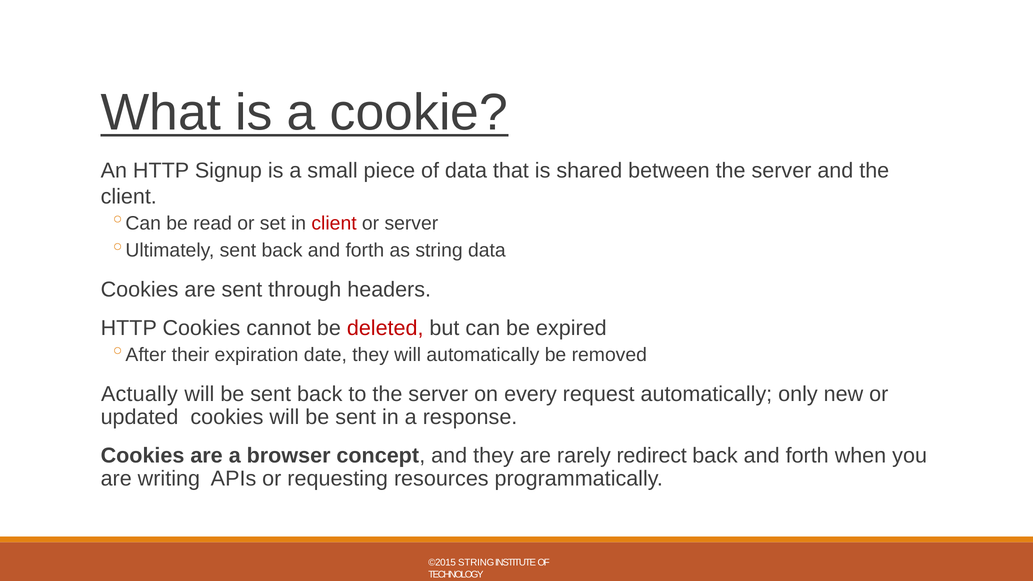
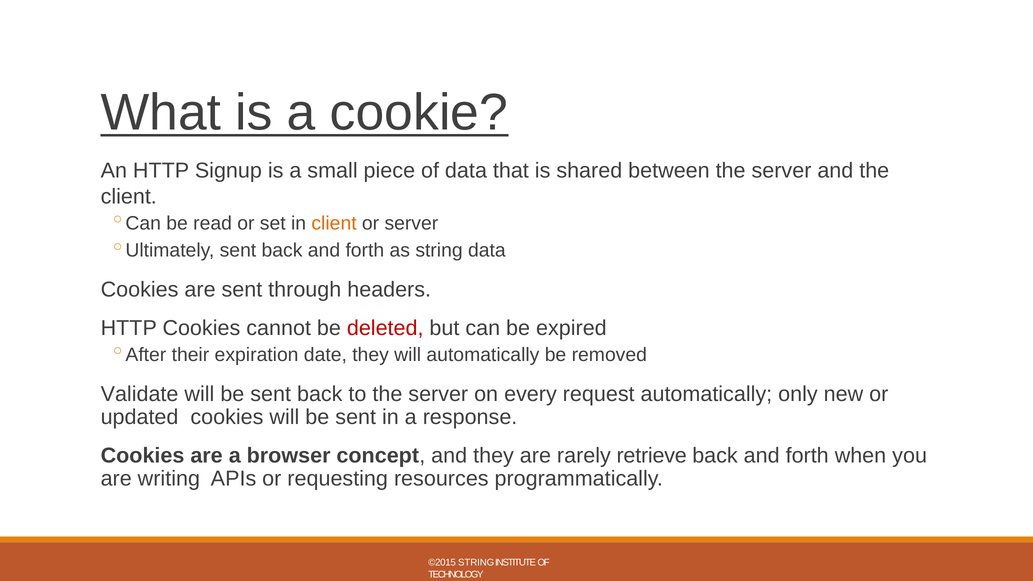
client colour: red -> orange (334, 223)
Actually: Actually -> Validate (140, 394)
redirect: redirect -> retrieve (652, 456)
